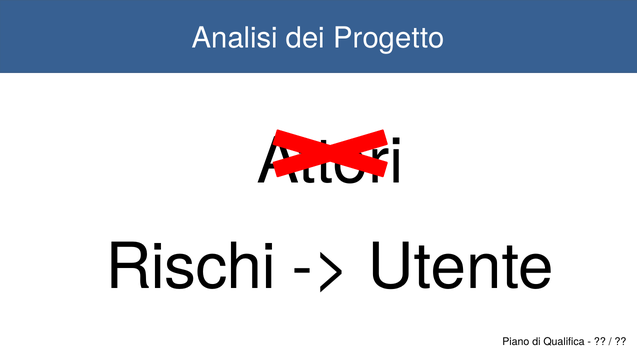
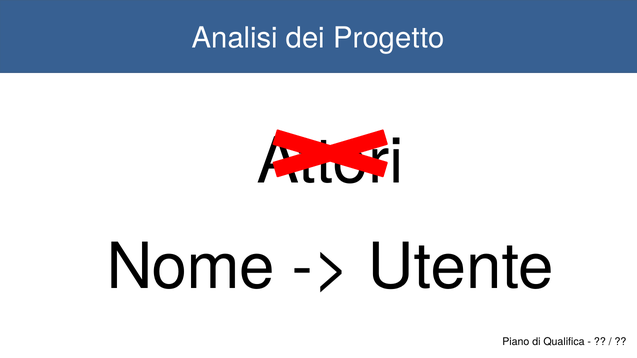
Rischi: Rischi -> Nome (191, 267)
